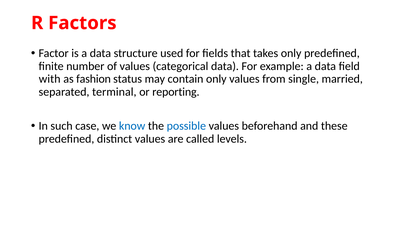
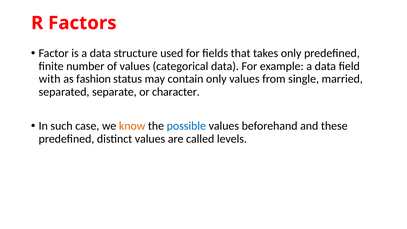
terminal: terminal -> separate (114, 92)
reporting: reporting -> character (176, 92)
know colour: blue -> orange (132, 126)
